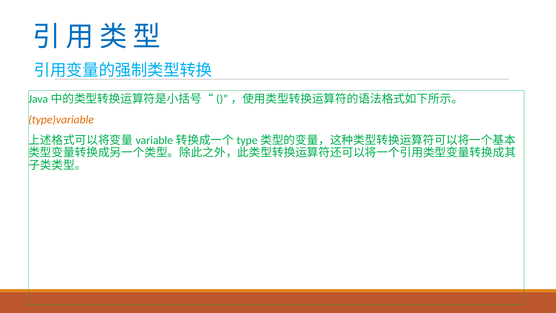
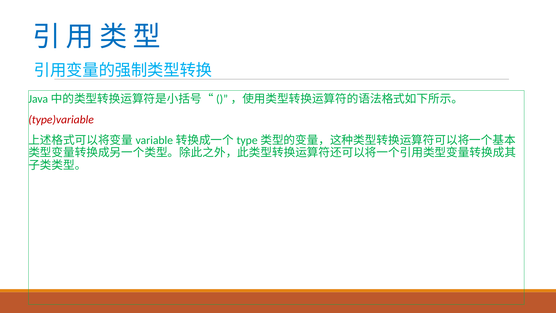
type)variable colour: orange -> red (61, 119)
